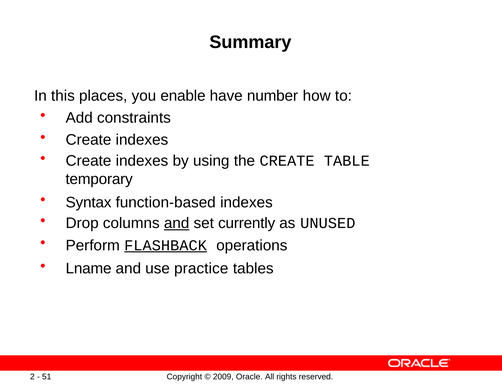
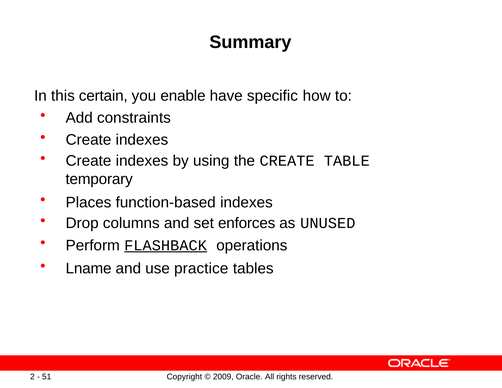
places: places -> certain (103, 96)
number: number -> specific (272, 96)
Syntax: Syntax -> Places (88, 202)
and underline: present -> none (177, 223)
currently: currently -> enforces (247, 223)
